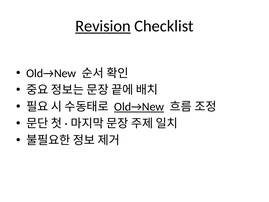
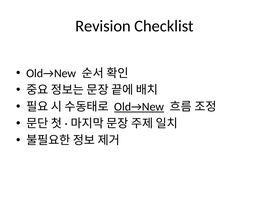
Revision underline: present -> none (103, 26)
